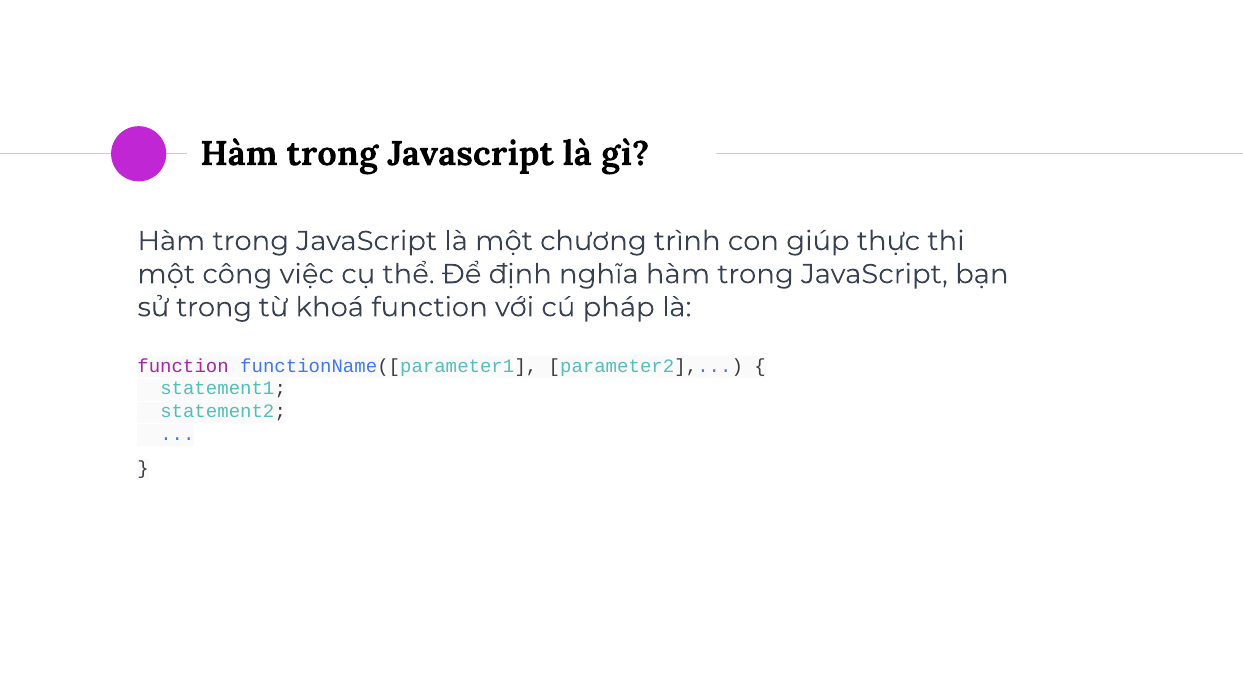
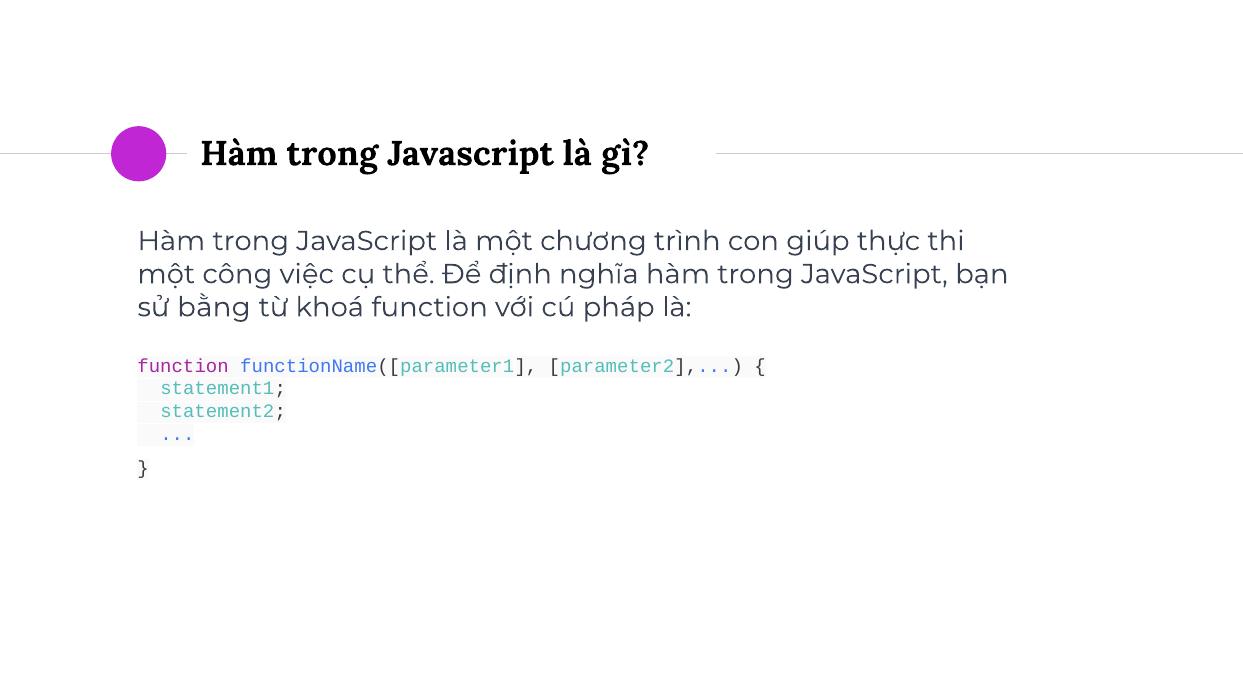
sử trong: trong -> bằng (214, 307)
